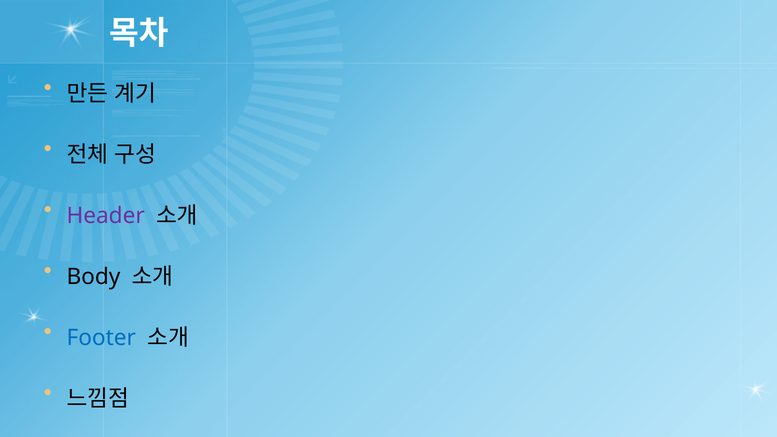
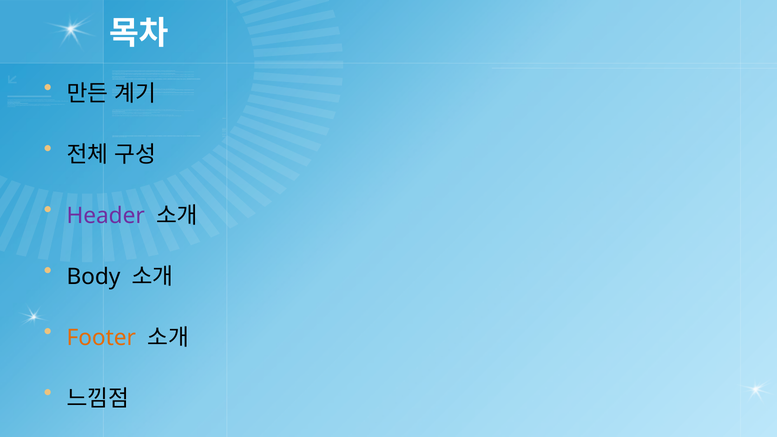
Footer colour: blue -> orange (101, 338)
